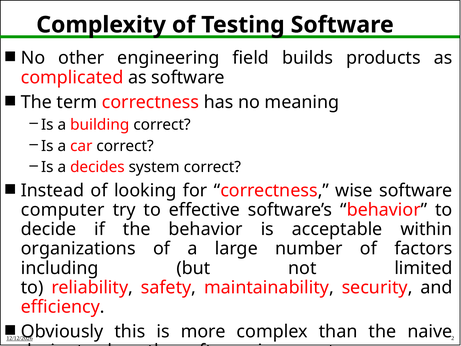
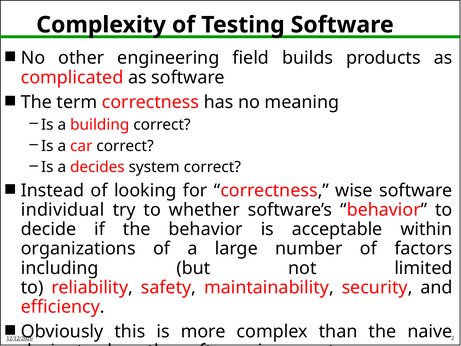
computer: computer -> individual (63, 210)
effective: effective -> whether (204, 210)
